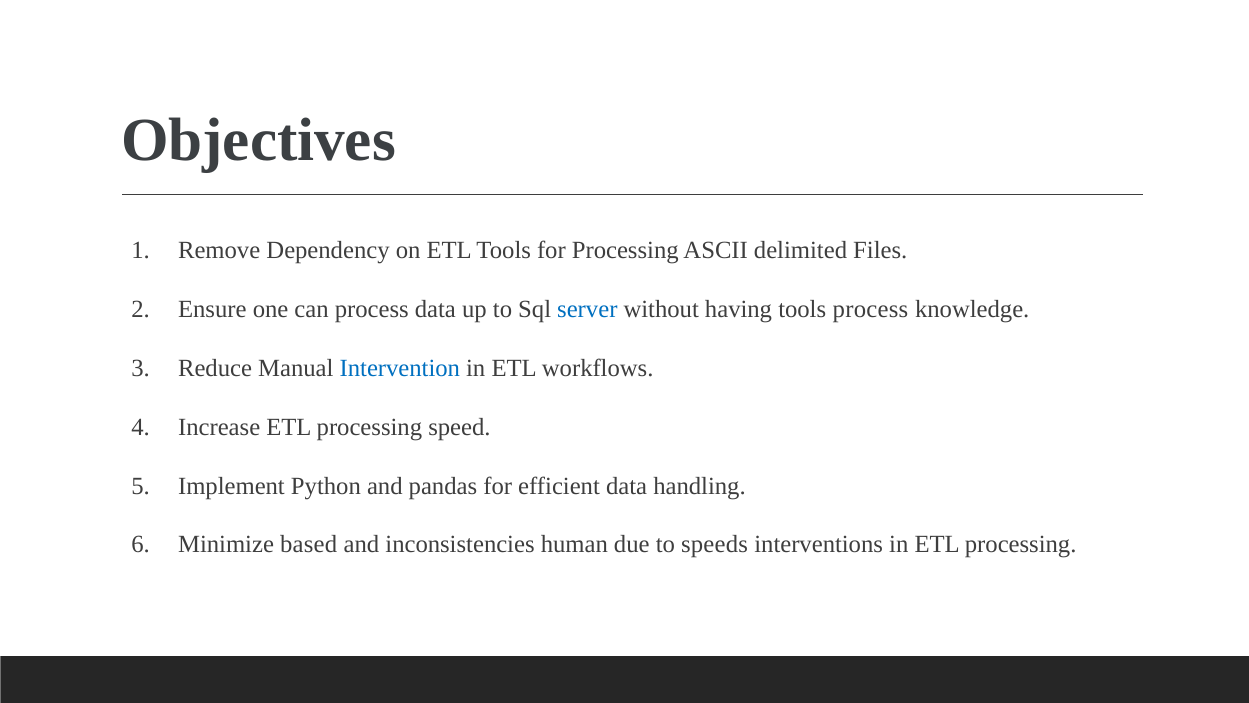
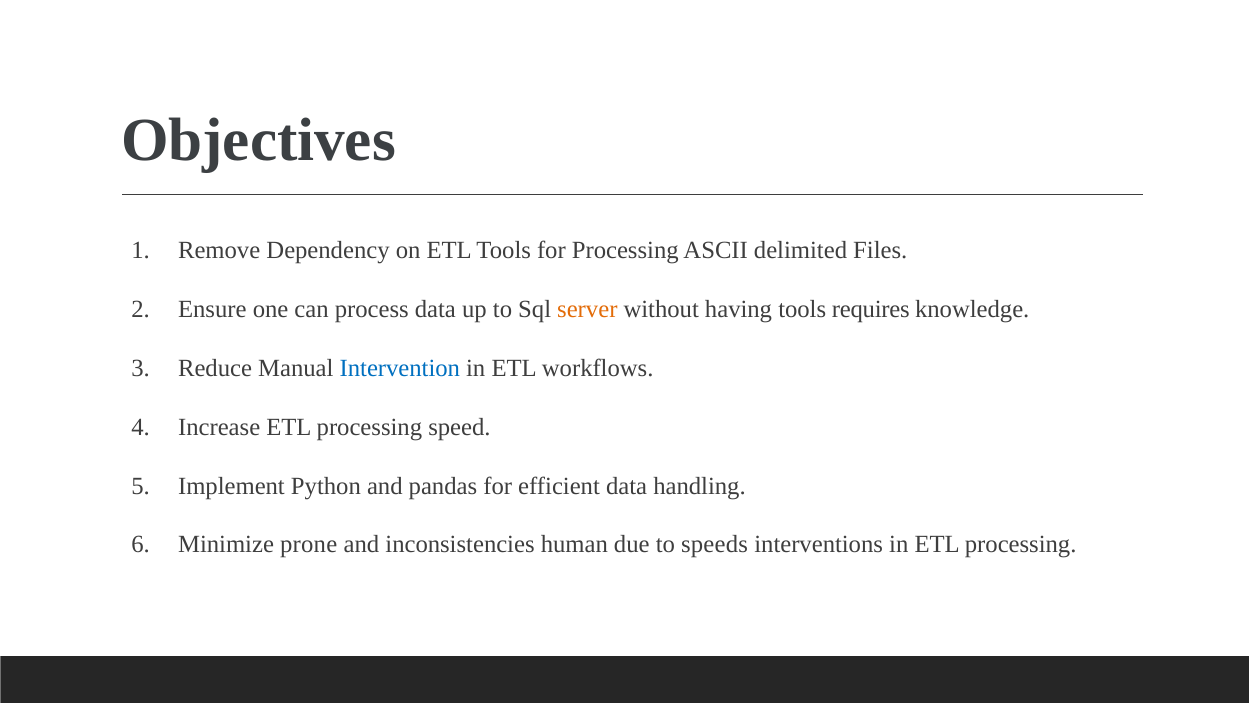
server colour: blue -> orange (587, 309)
tools process: process -> requires (871, 309)
based: based -> prone (309, 544)
